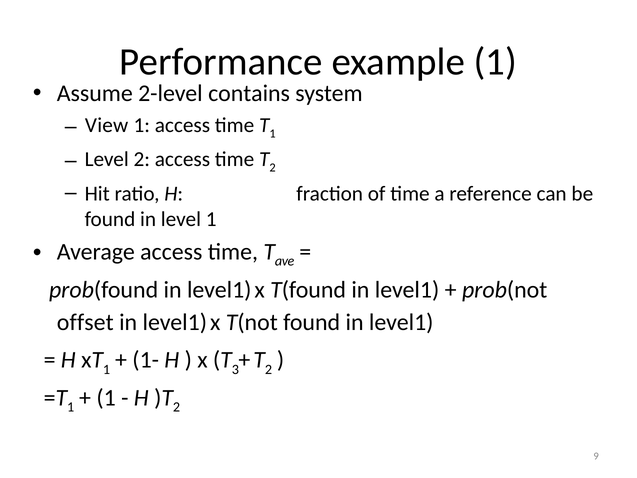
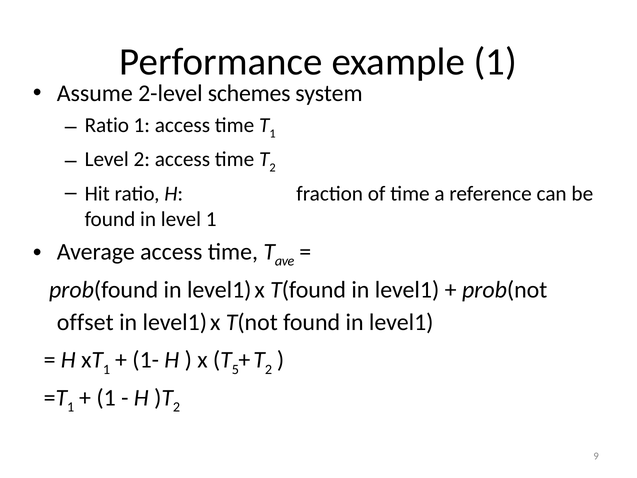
contains: contains -> schemes (249, 94)
View: View -> Ratio (107, 125)
3: 3 -> 5 (235, 369)
